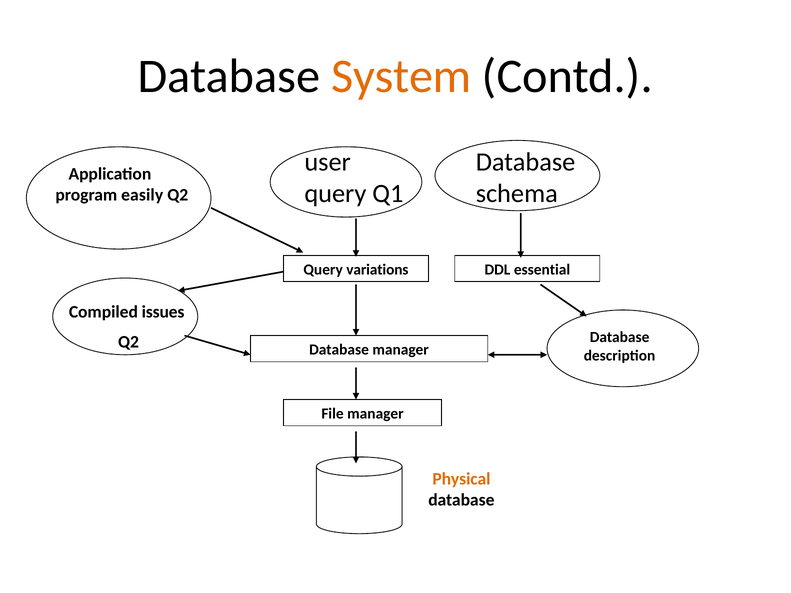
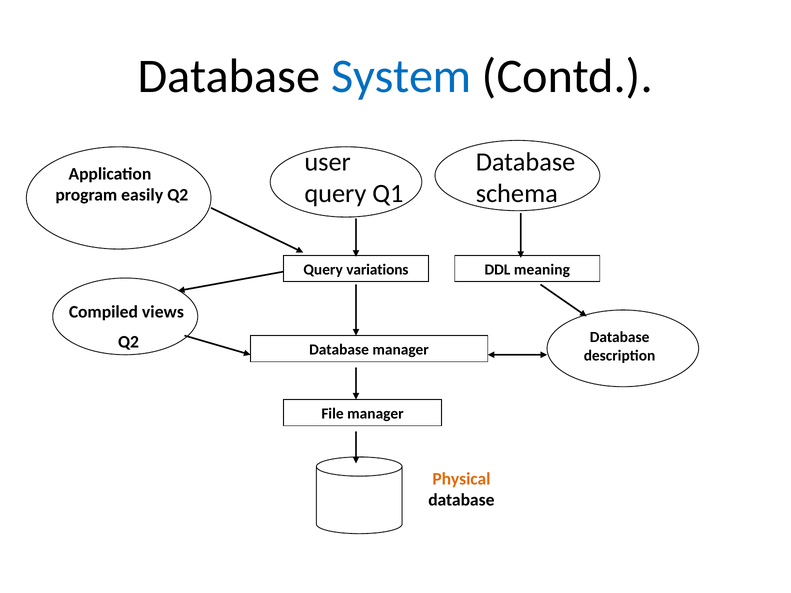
System colour: orange -> blue (401, 77)
essential: essential -> meaning (542, 270)
issues: issues -> views (163, 312)
